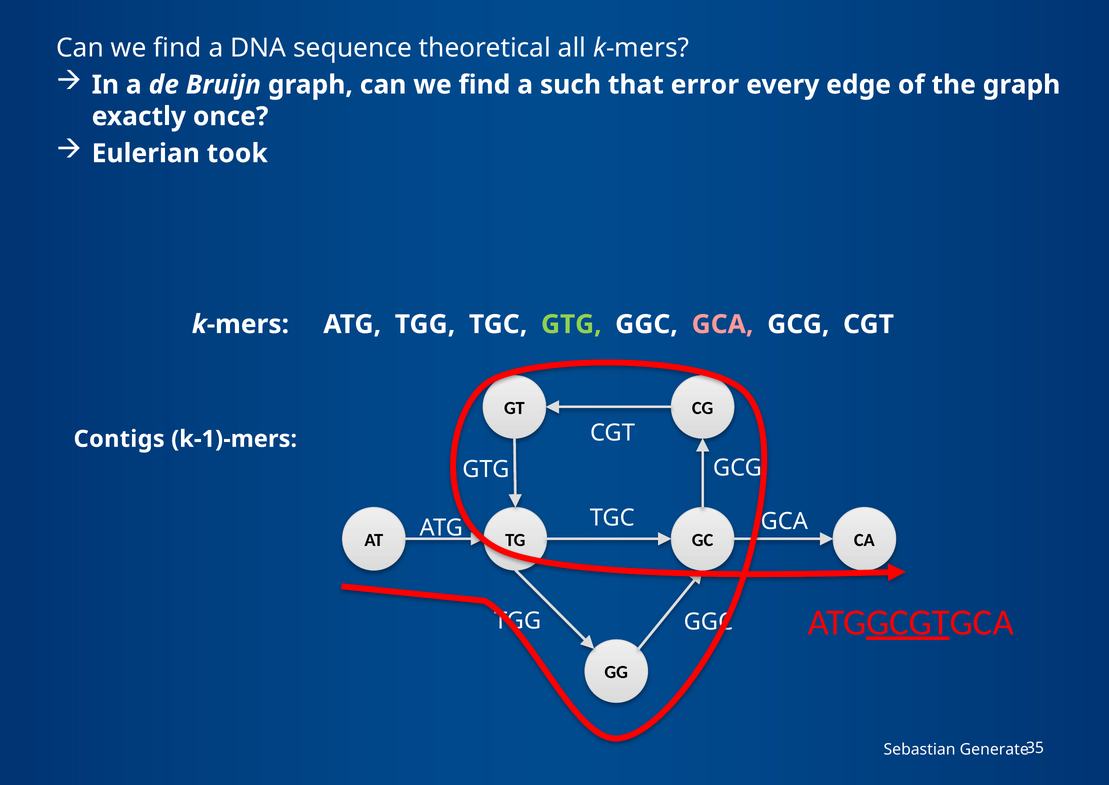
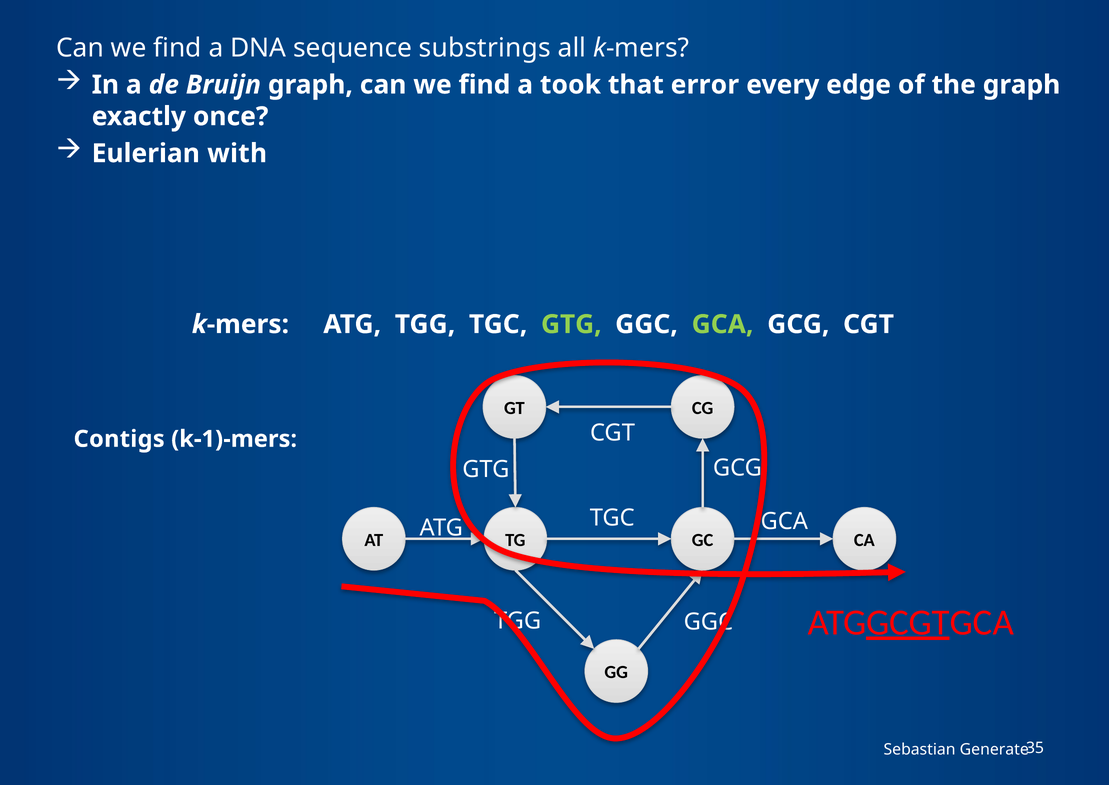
theoretical: theoretical -> substrings (485, 48)
such: such -> took (570, 85)
took: took -> with (237, 153)
GCA colour: pink -> light green (723, 324)
